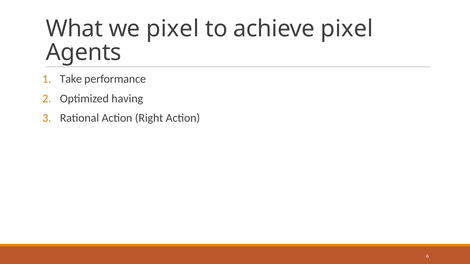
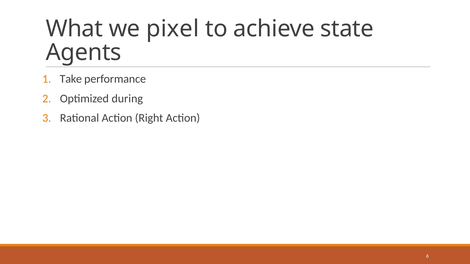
achieve pixel: pixel -> state (347, 29)
having: having -> during (127, 99)
